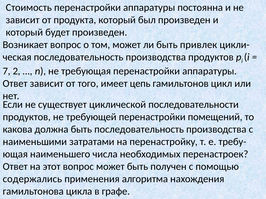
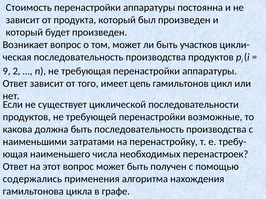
привлек: привлек -> участков (199, 45)
7: 7 -> 9 (7, 71)
помещений: помещений -> возможные (215, 117)
